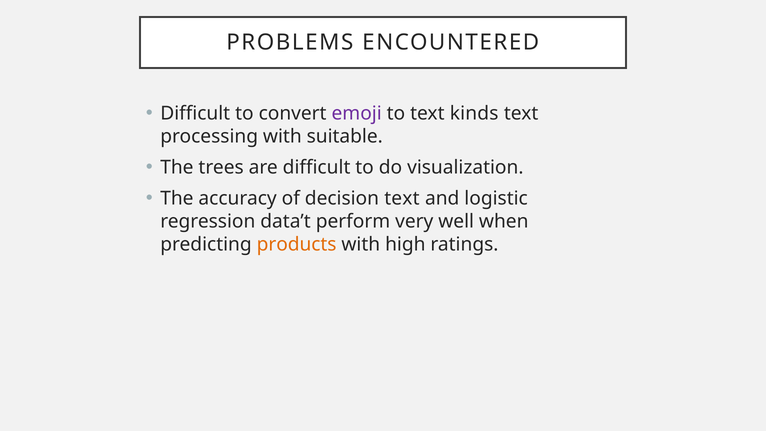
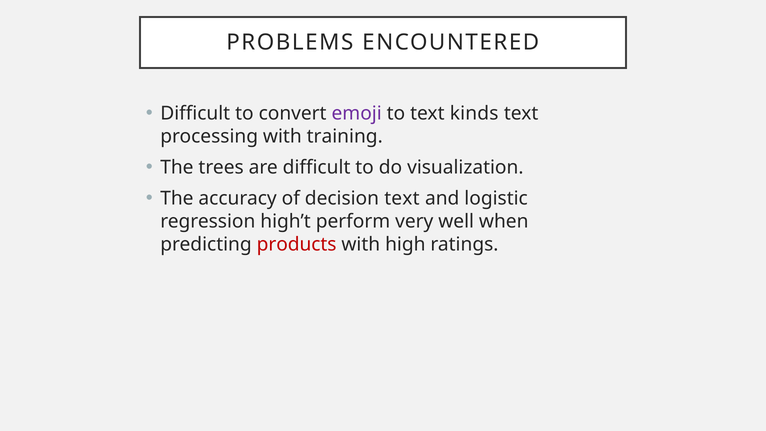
suitable: suitable -> training (345, 136)
data’t: data’t -> high’t (286, 221)
products colour: orange -> red (297, 244)
